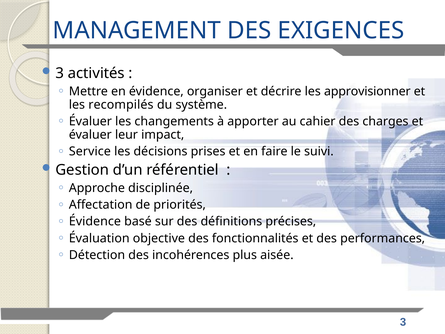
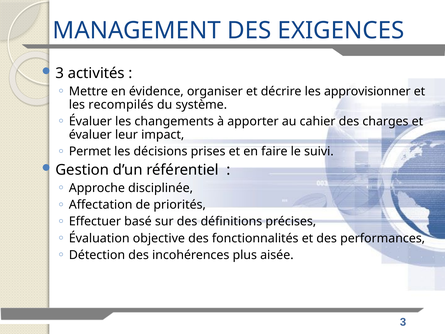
Service: Service -> Permet (90, 151)
Évidence: Évidence -> Effectuer (95, 221)
